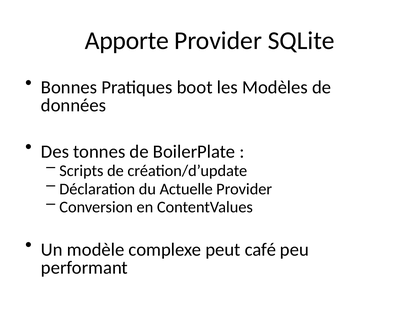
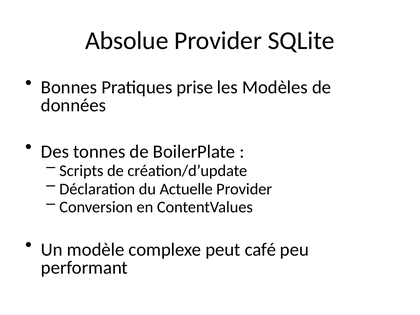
Apporte: Apporte -> Absolue (127, 41)
boot: boot -> prise (195, 87)
